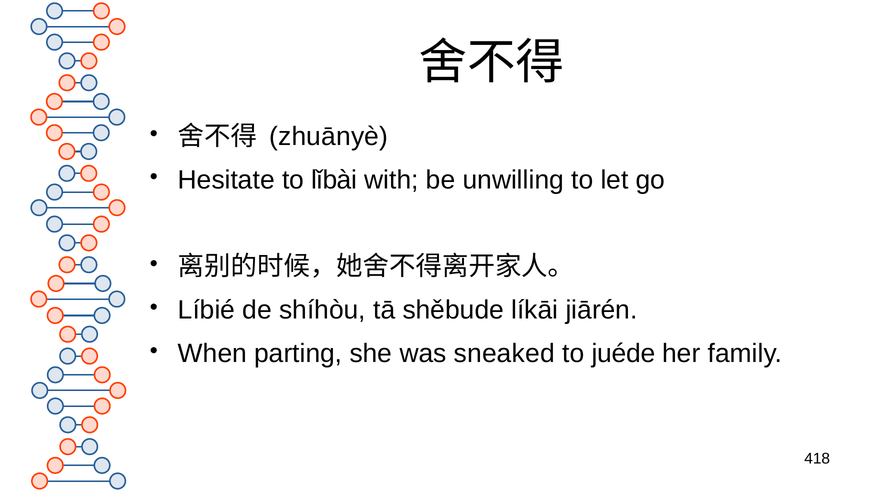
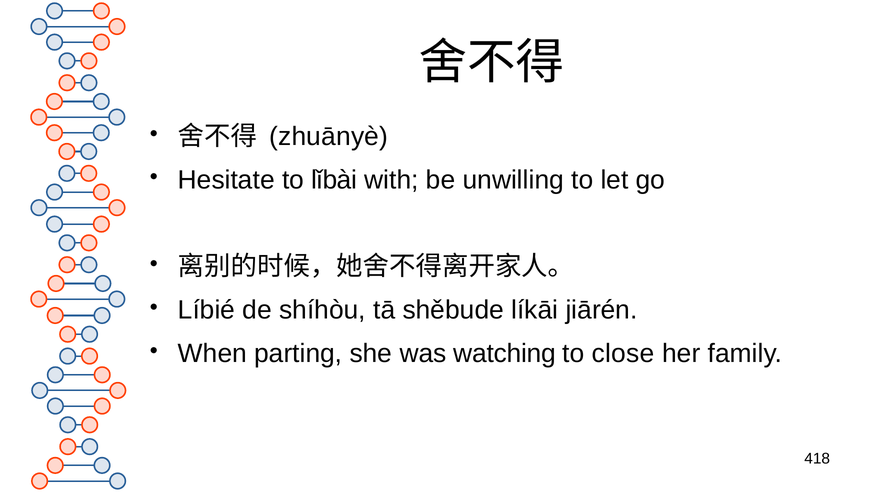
sneaked: sneaked -> watching (505, 353)
juéde: juéde -> close (623, 353)
